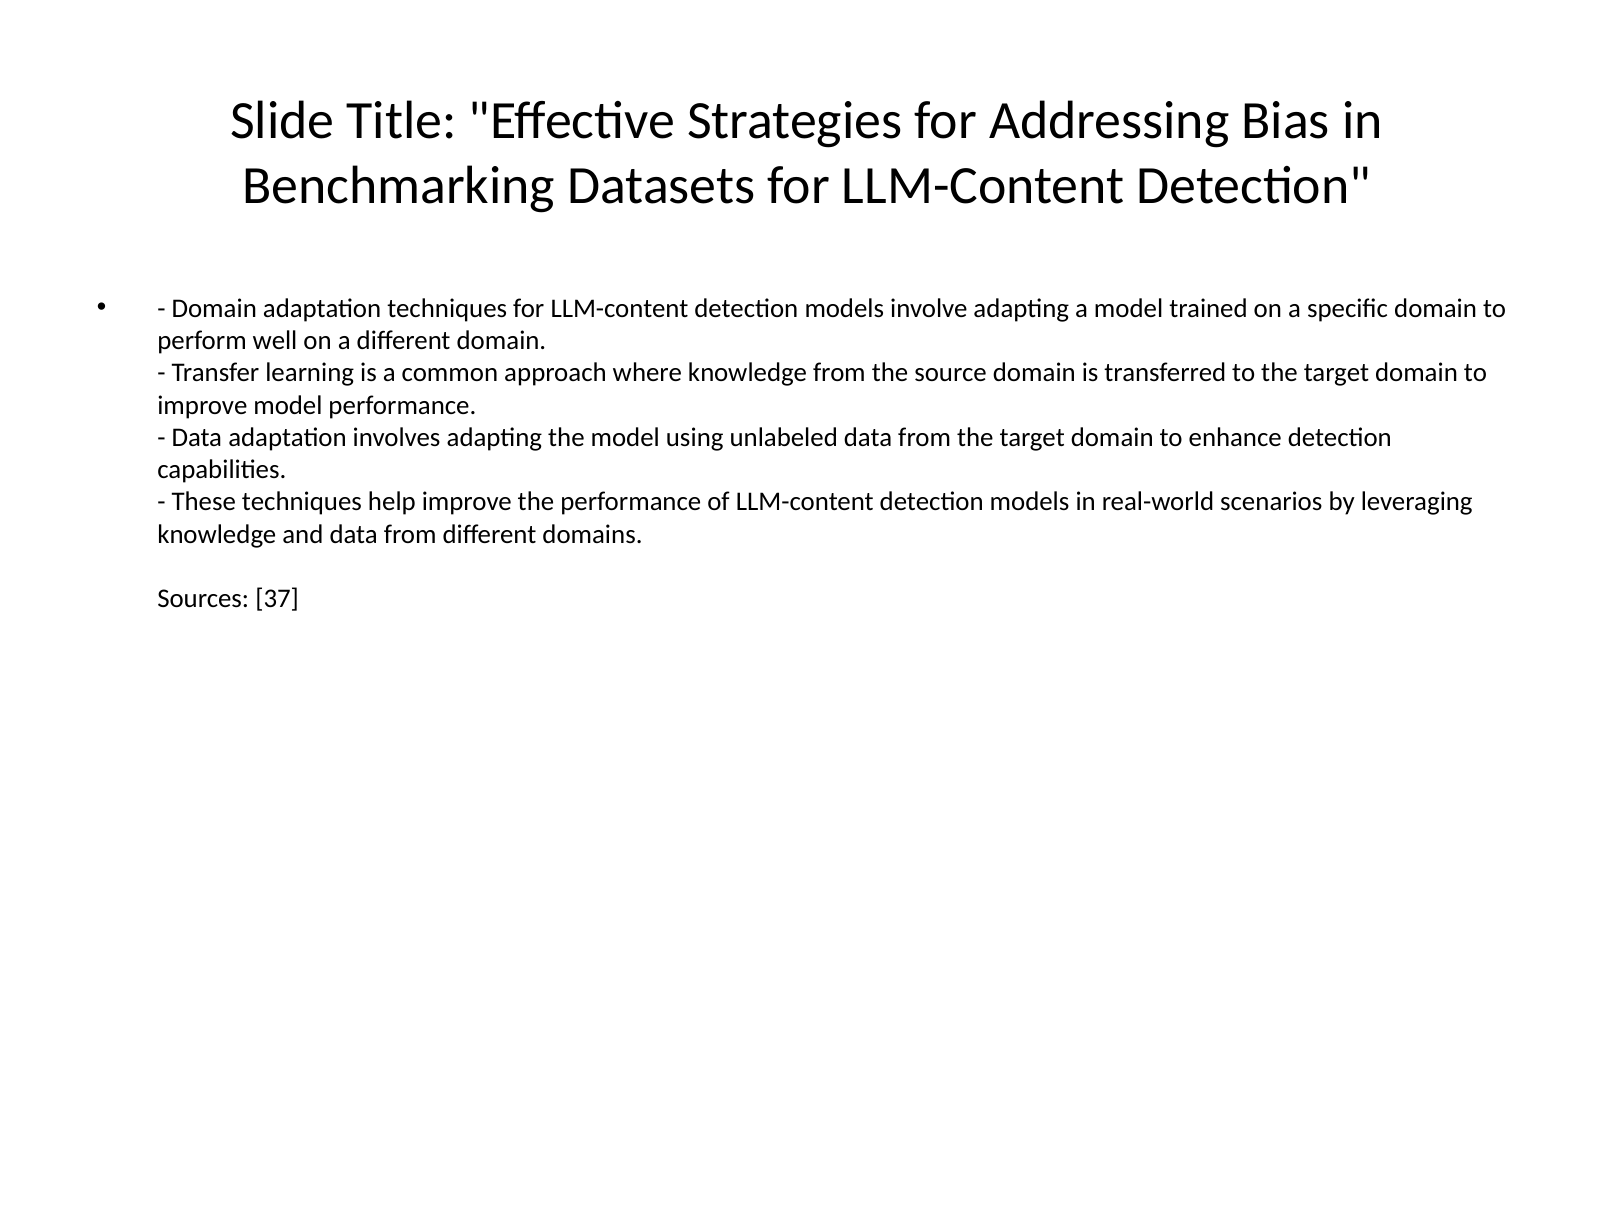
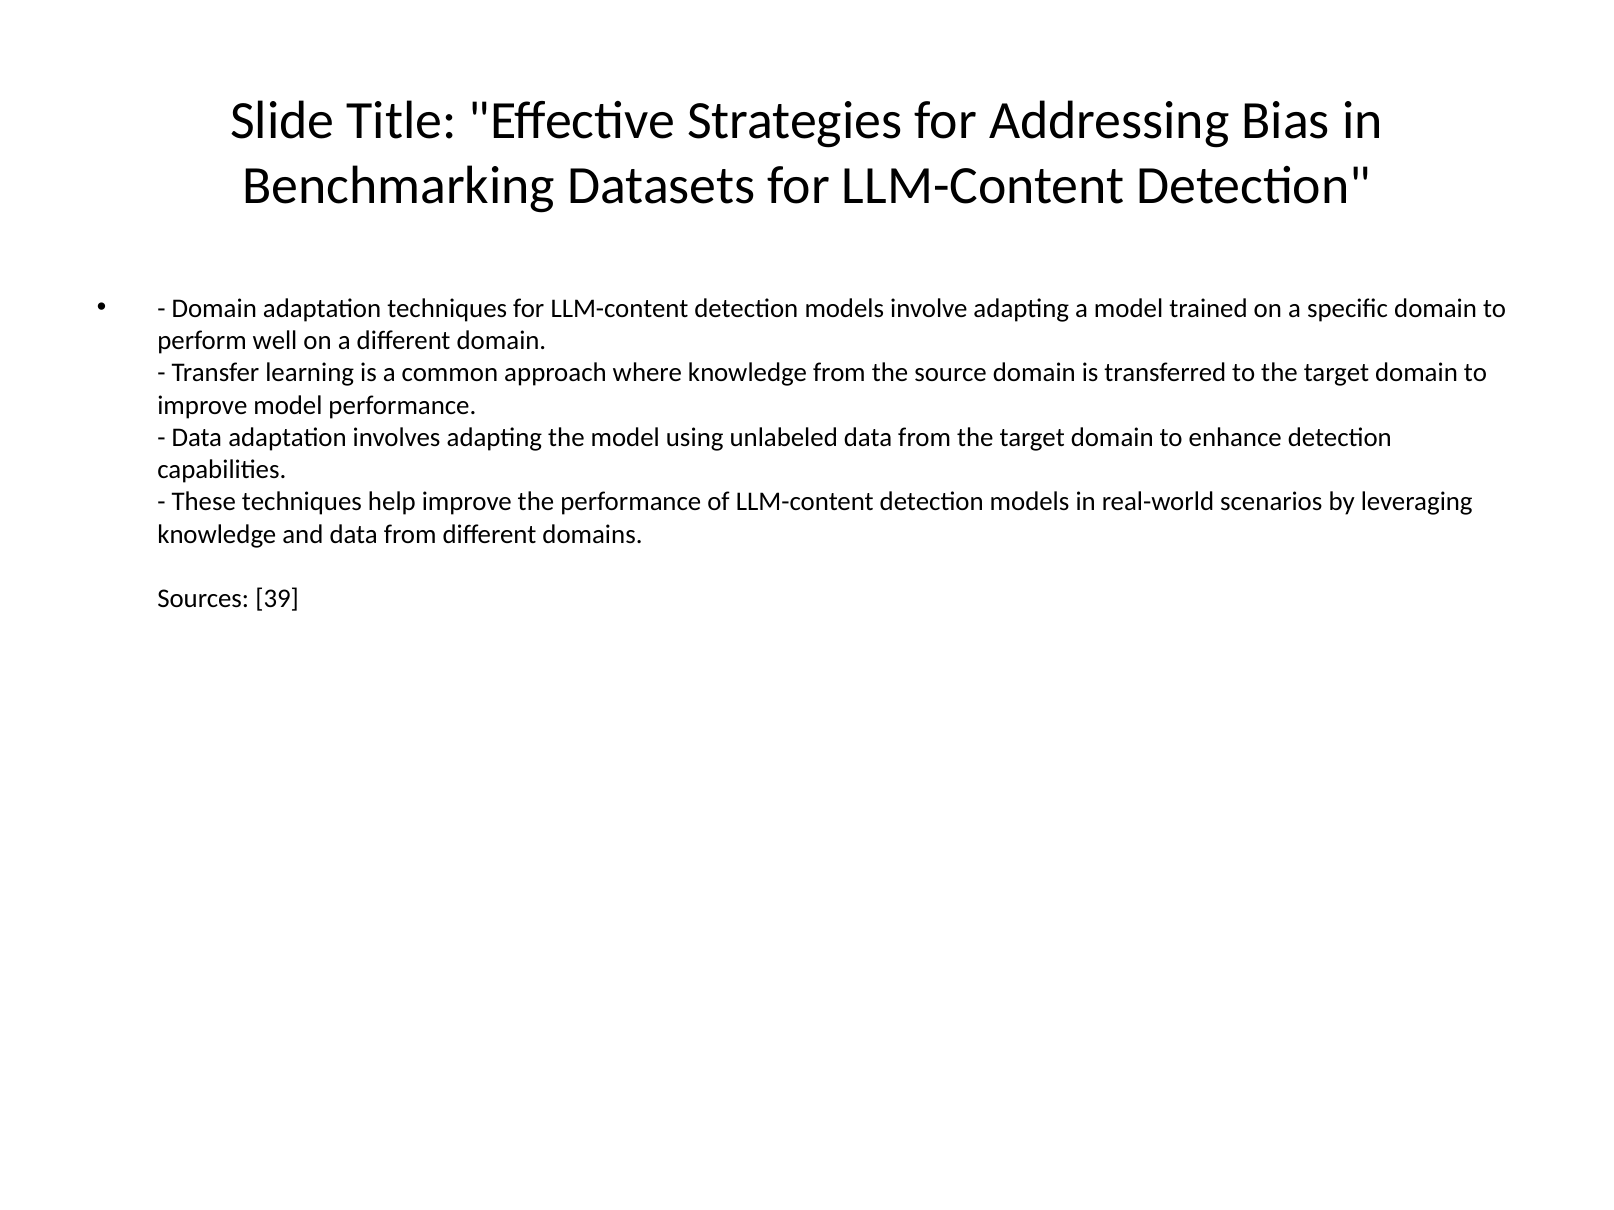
37: 37 -> 39 (277, 599)
